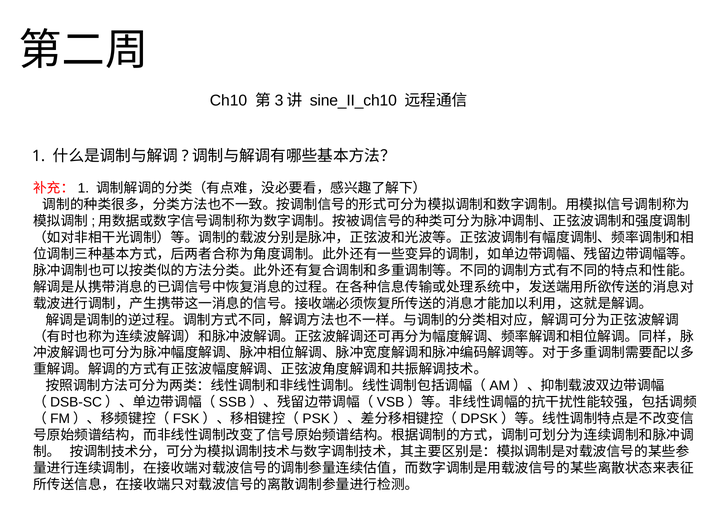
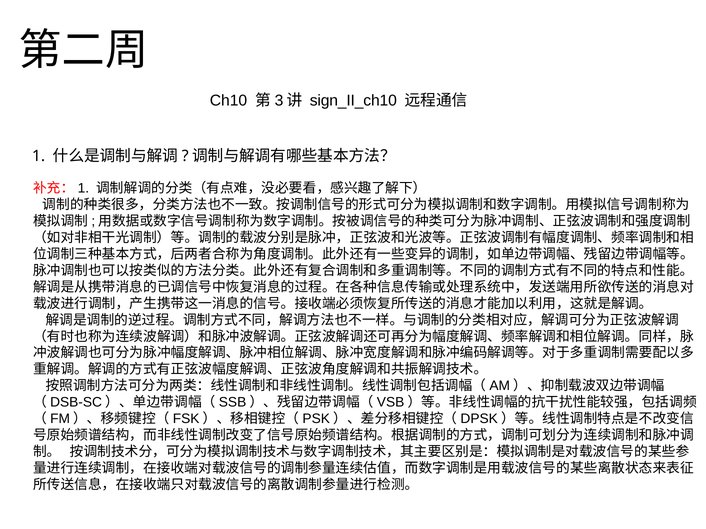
sine_II_ch10: sine_II_ch10 -> sign_II_ch10 (353, 101)
